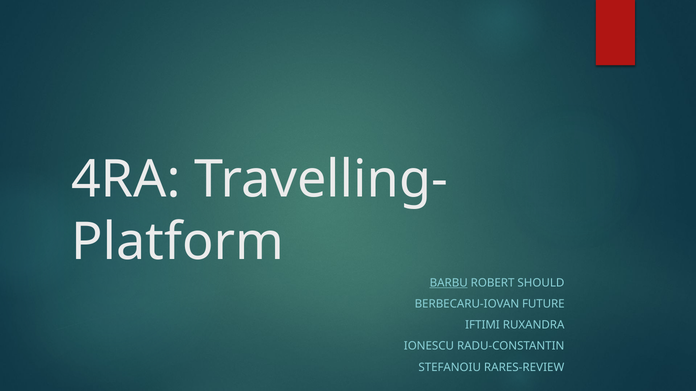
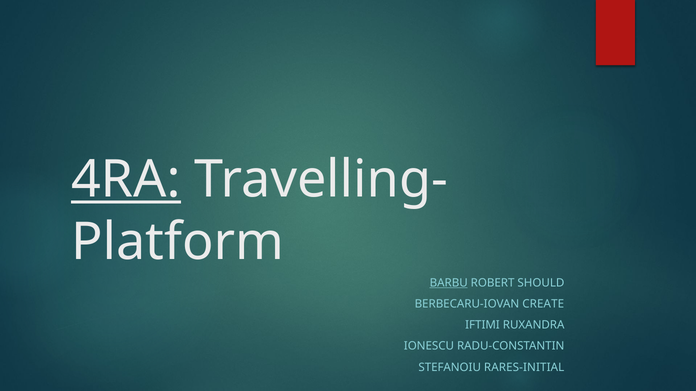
4RA underline: none -> present (126, 180)
FUTURE: FUTURE -> CREATE (543, 304)
RARES-REVIEW: RARES-REVIEW -> RARES-INITIAL (524, 368)
